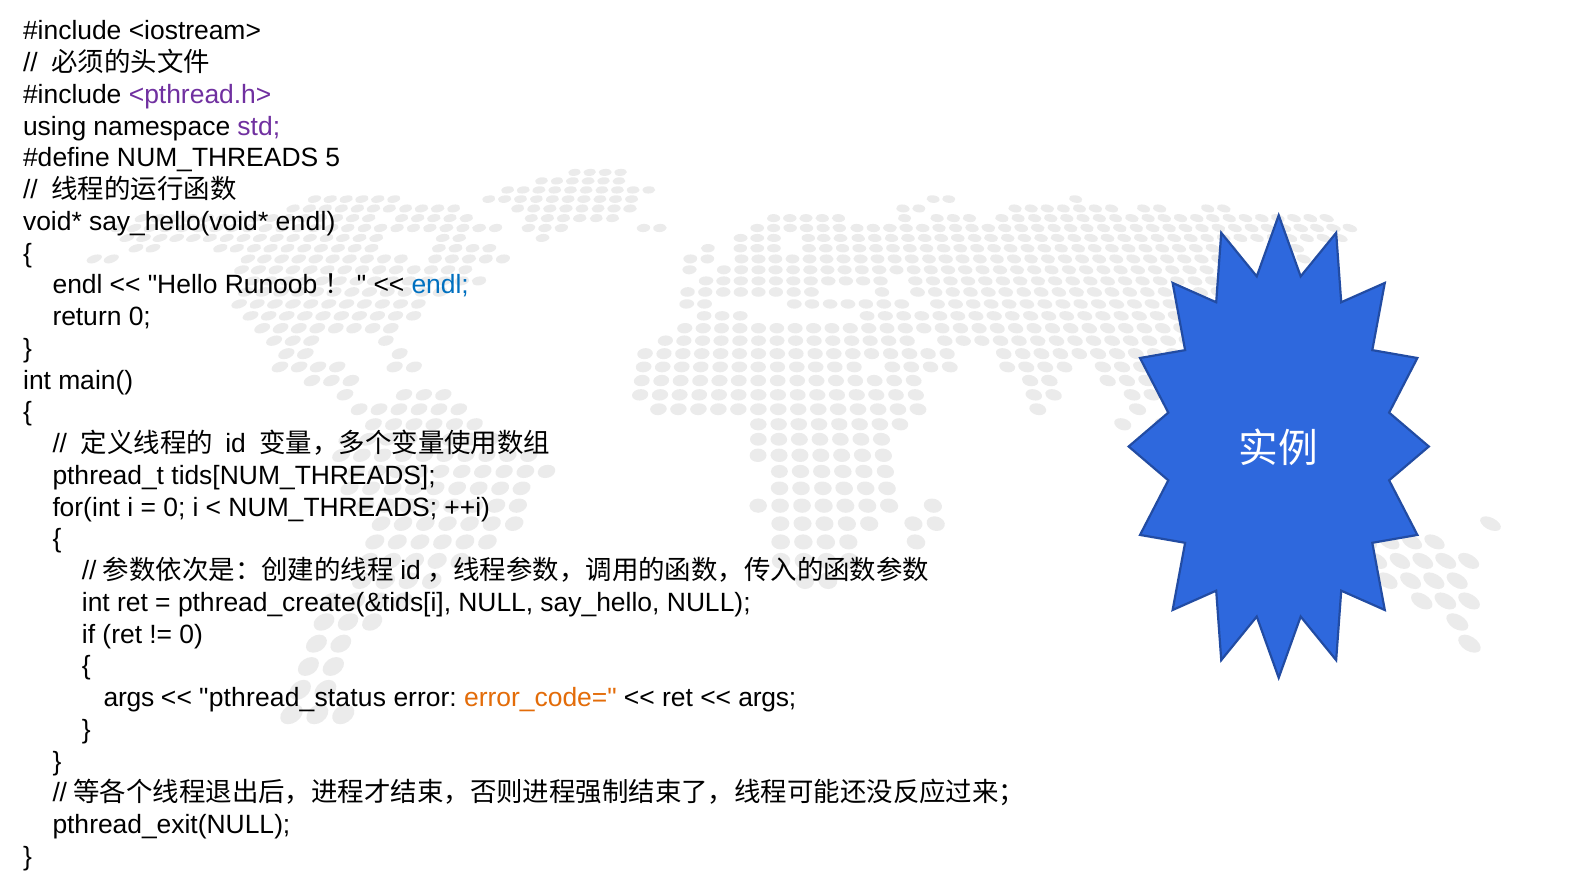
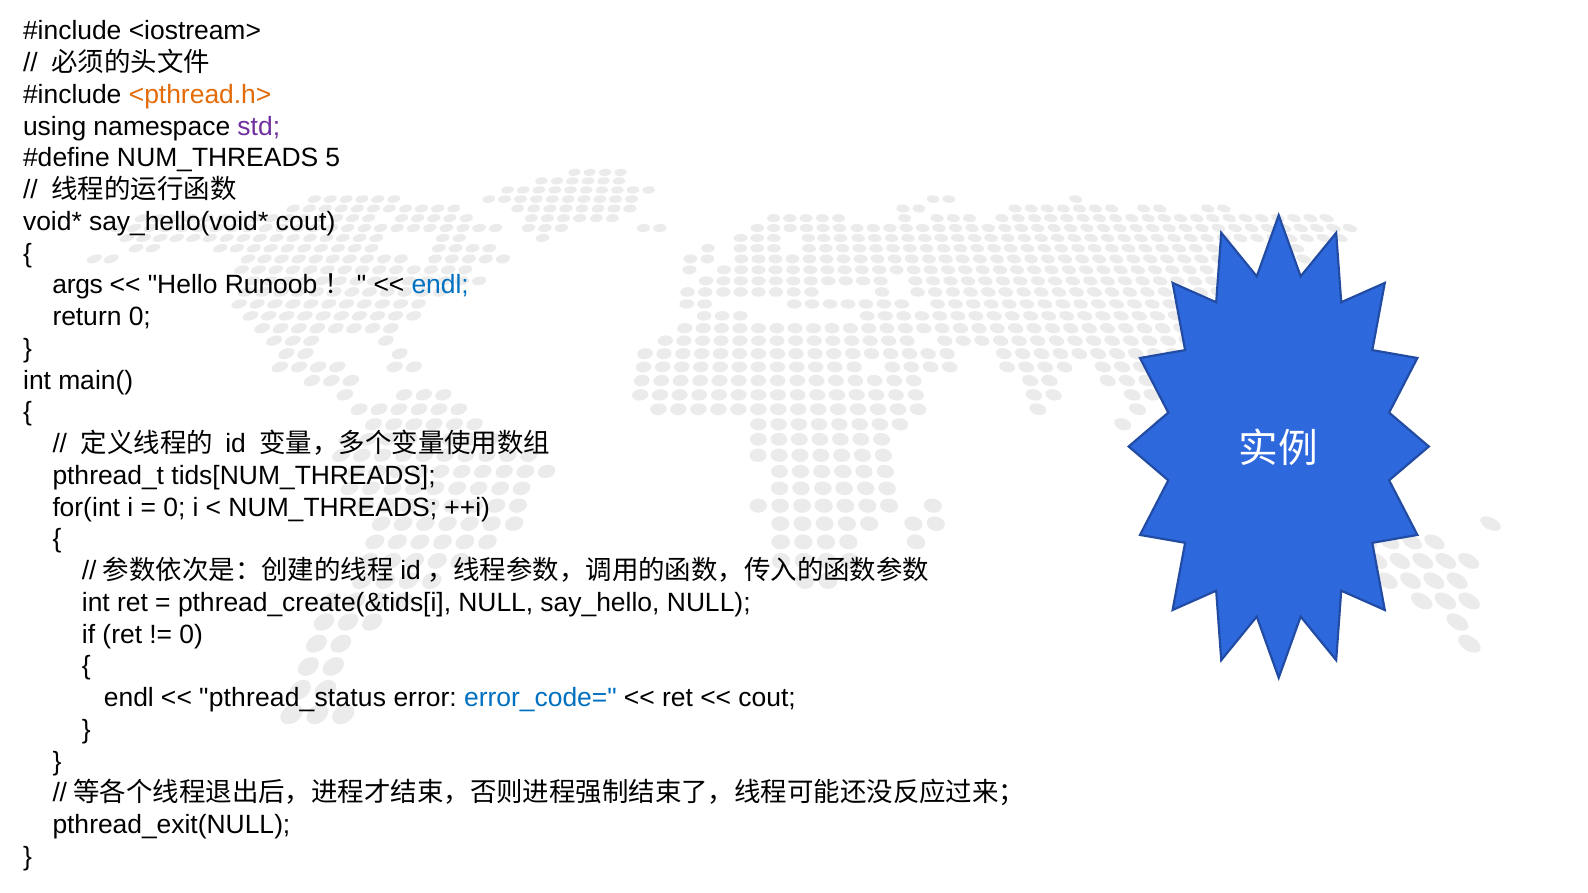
<pthread.h> colour: purple -> orange (200, 95)
endl: endl -> cout (306, 222)
endl: endl -> args (78, 285)
args: args -> endl (129, 698)
error_code= colour: orange -> blue (540, 698)
args: args -> cout (767, 698)
